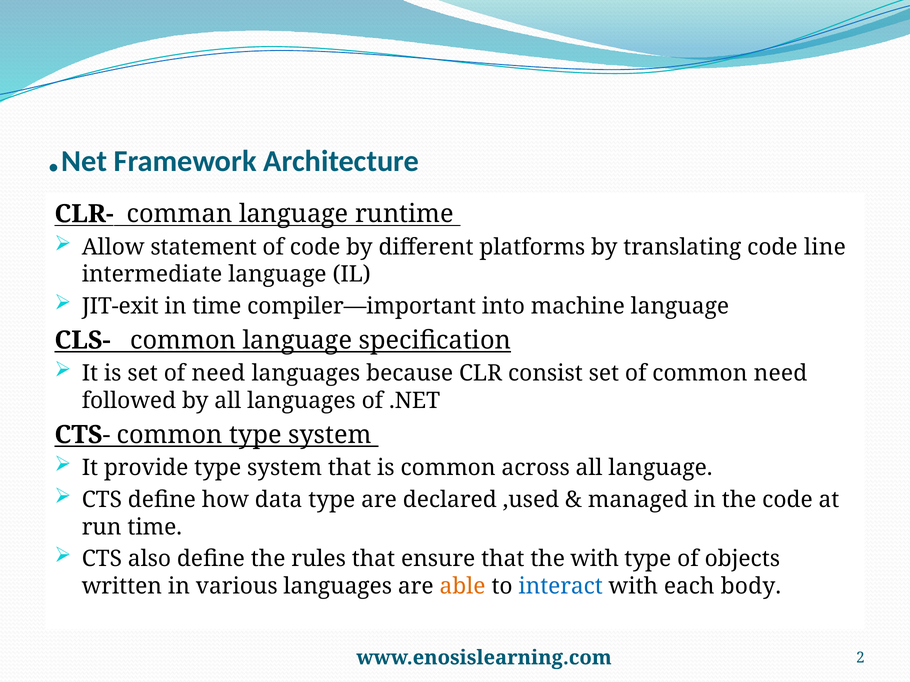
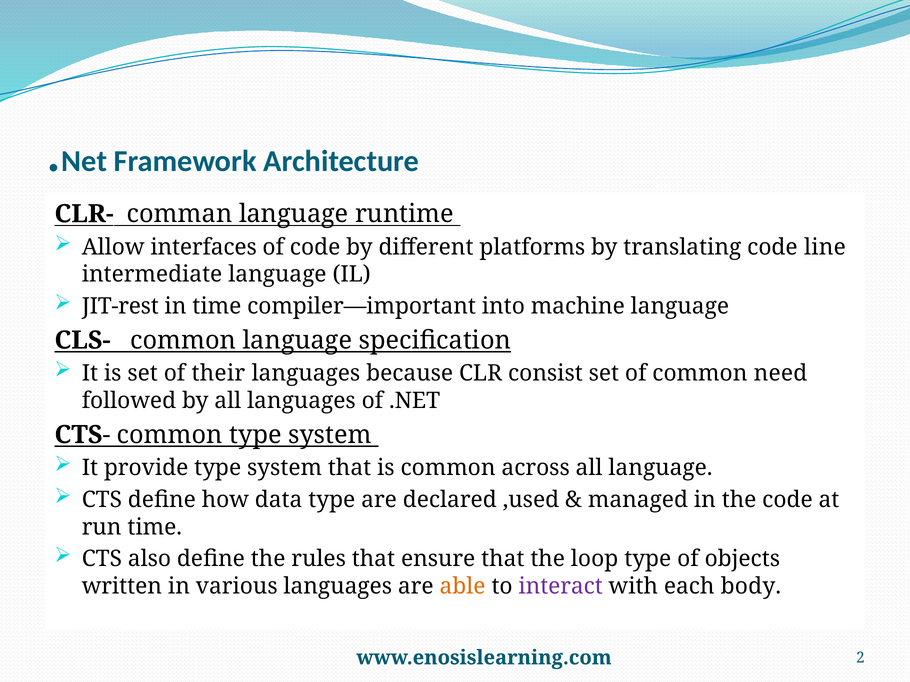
statement: statement -> interfaces (204, 247)
JIT-exit: JIT-exit -> JIT-rest (120, 306)
of need: need -> their (218, 374)
the with: with -> loop (595, 559)
interact colour: blue -> purple (561, 587)
